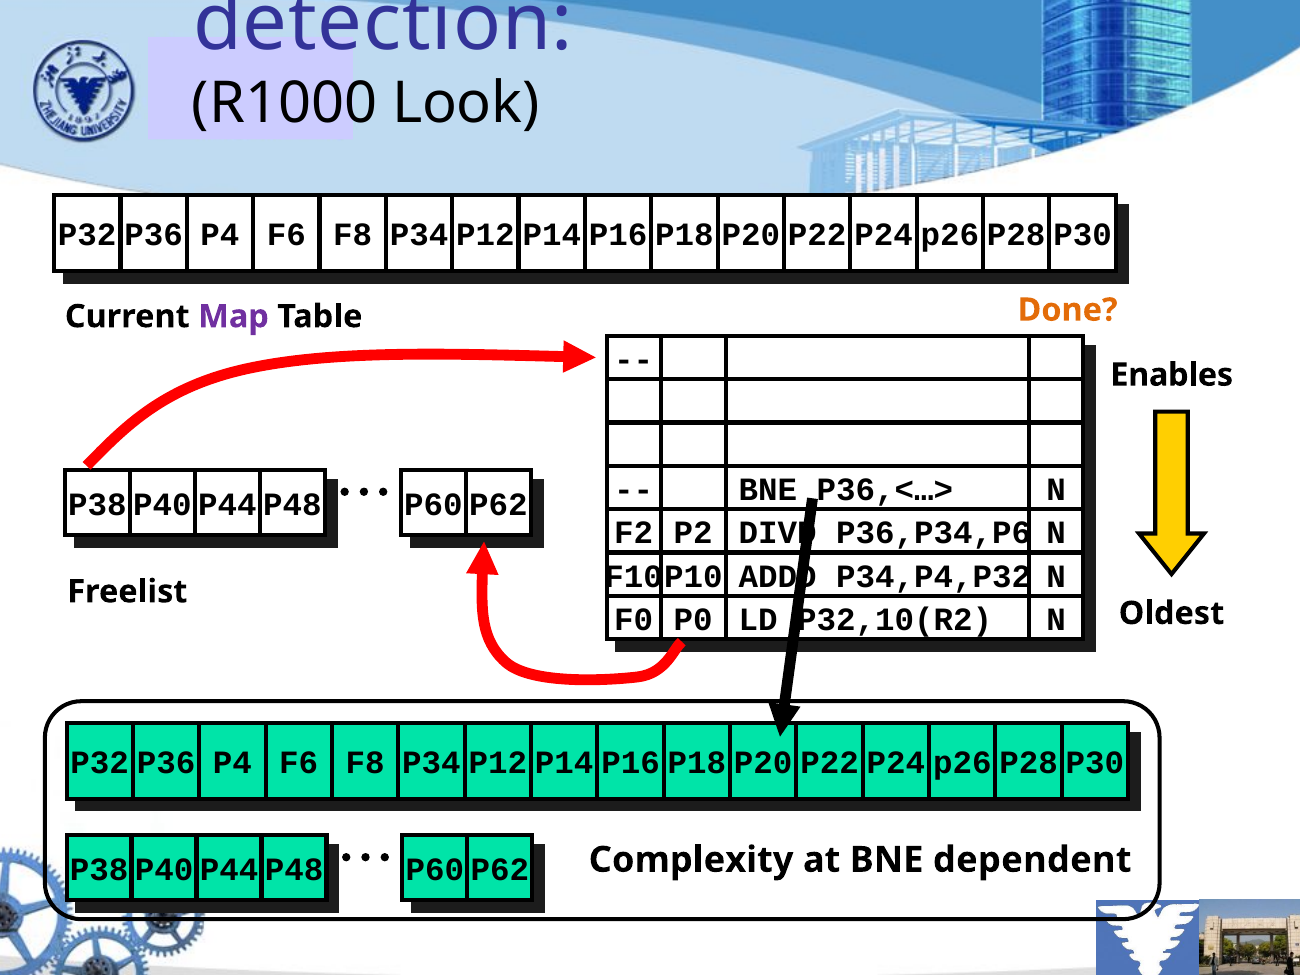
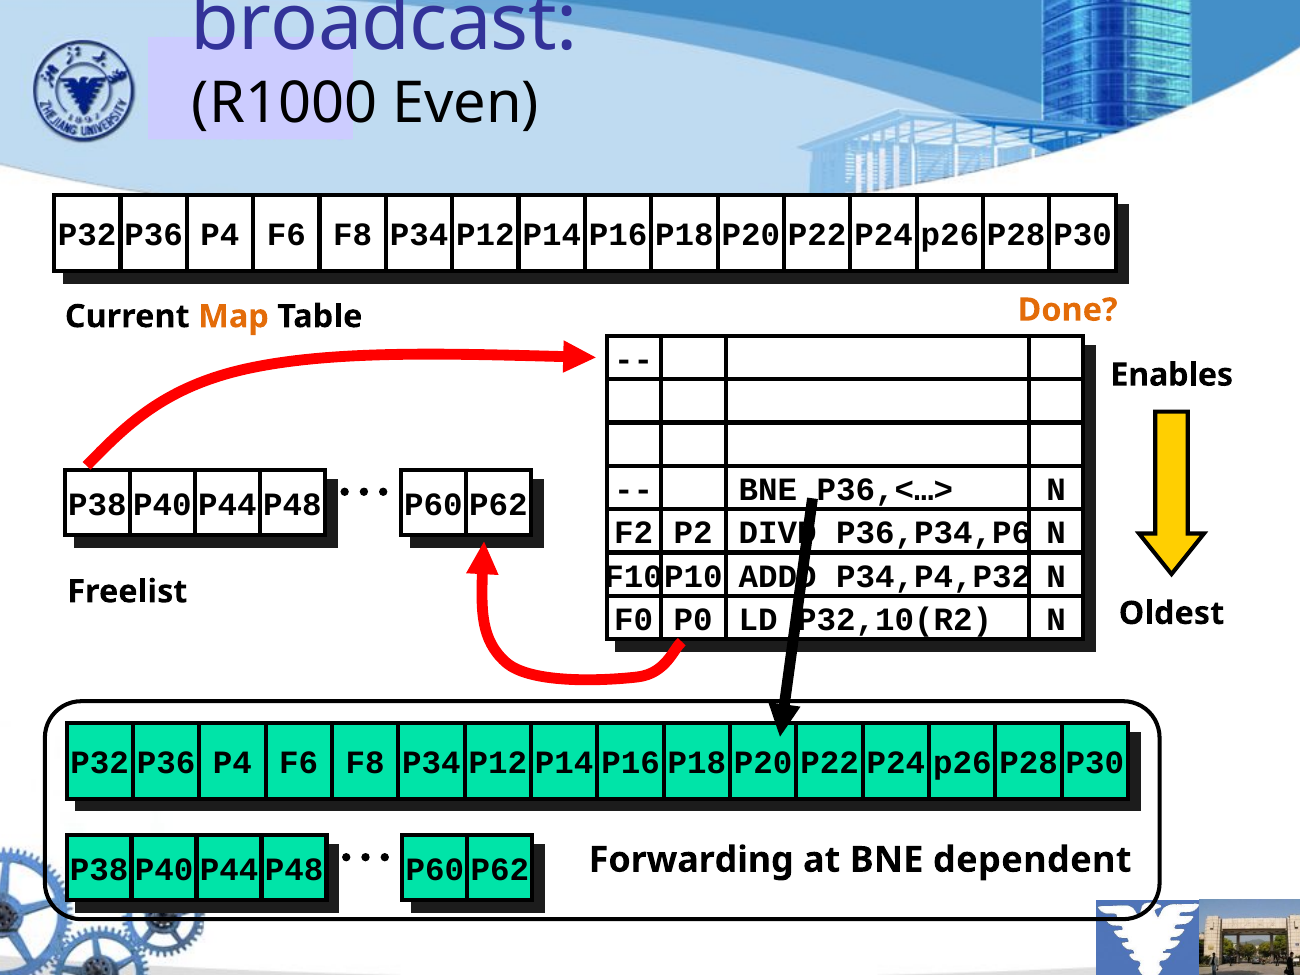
detection: detection -> broadcast (384, 23)
Look: Look -> Even (466, 104)
Map colour: purple -> orange (234, 317)
Complexity: Complexity -> Forwarding (691, 860)
